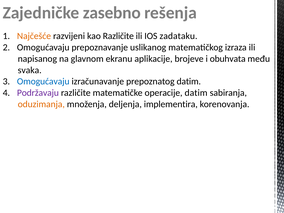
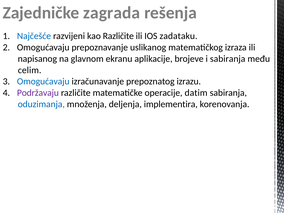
zasebno: zasebno -> zagrada (112, 13)
Najčešće colour: orange -> blue (34, 36)
i obuhvata: obuhvata -> sabiranja (228, 59)
svaka: svaka -> celim (30, 70)
prepoznatog datim: datim -> izrazu (189, 81)
oduzimanja colour: orange -> blue (41, 104)
